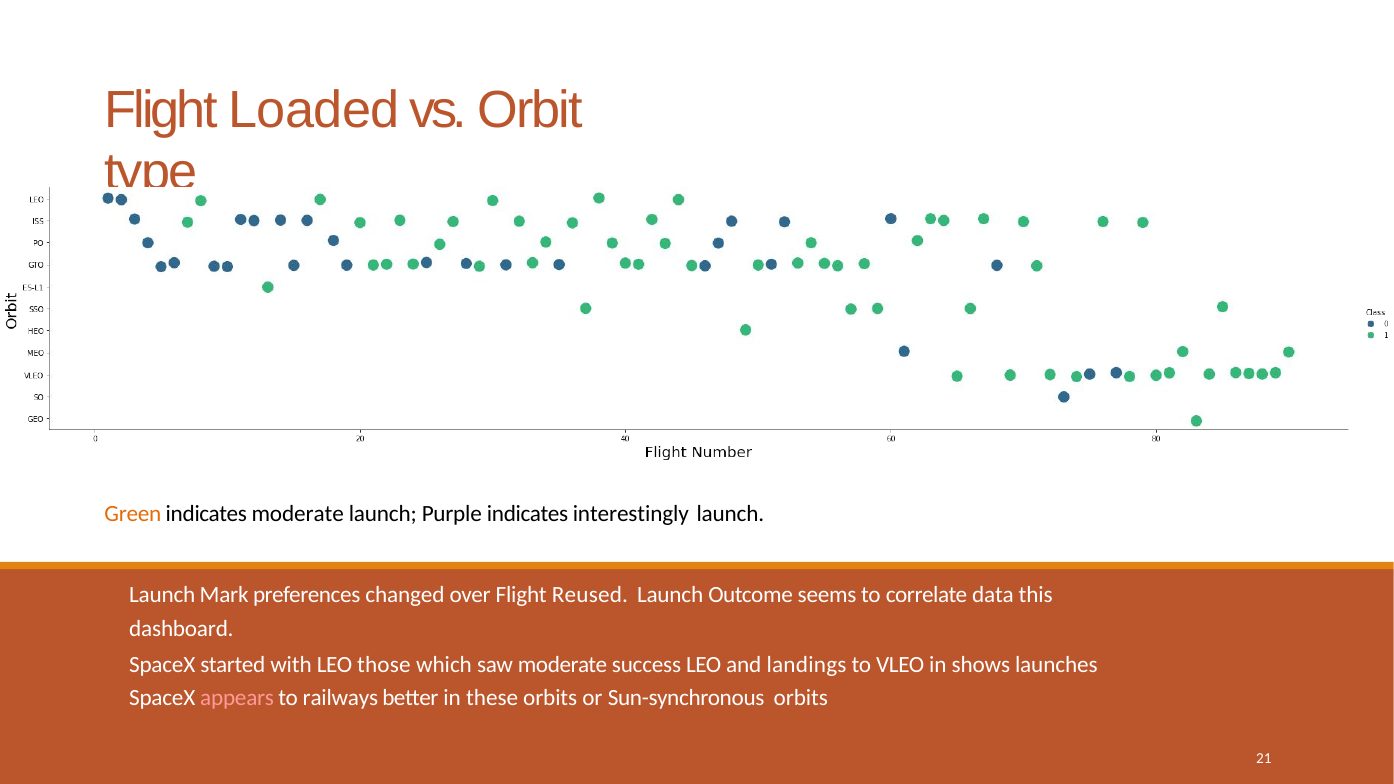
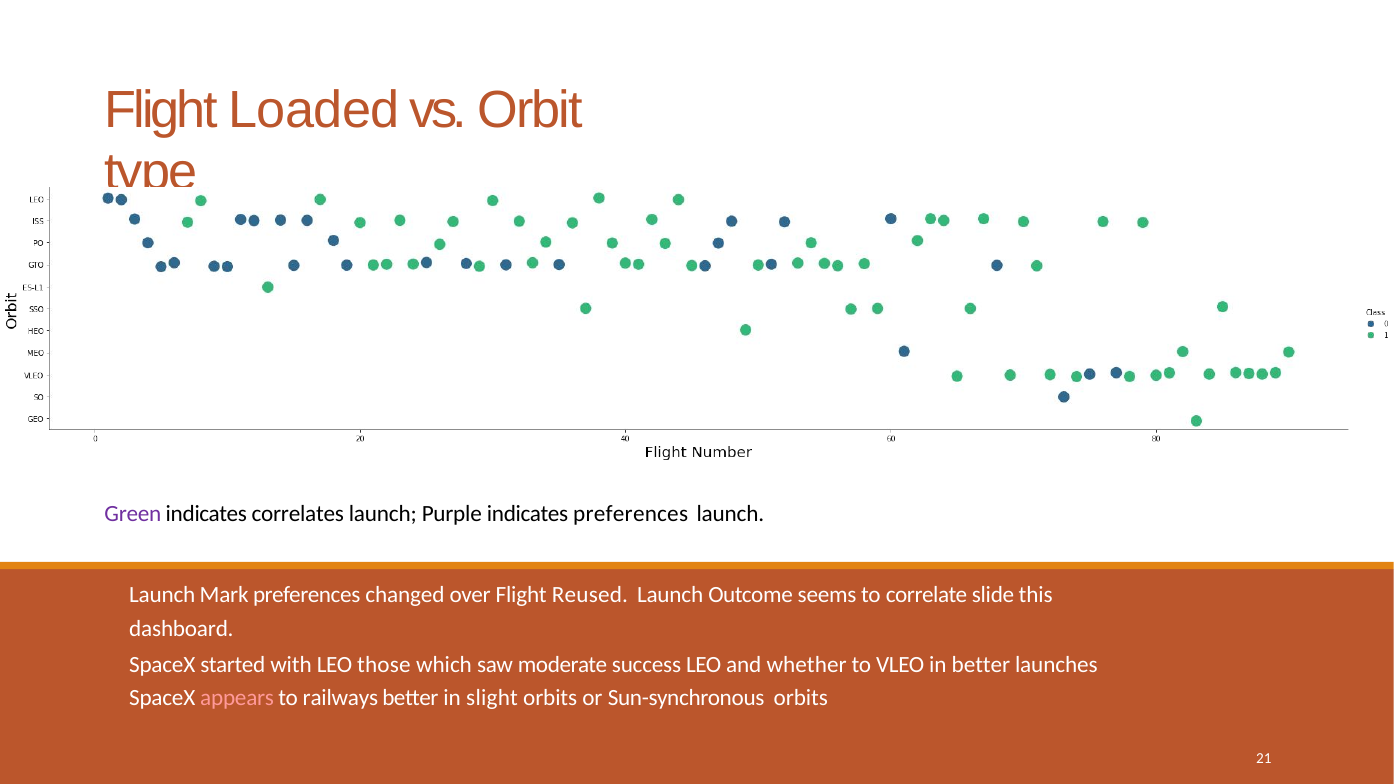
Green colour: orange -> purple (133, 514)
indicates moderate: moderate -> correlates (298, 514)
indicates interestingly: interestingly -> preferences (631, 514)
data: data -> slide (993, 595)
landings: landings -> whether (807, 664)
in shows: shows -> better (981, 664)
these: these -> slight (492, 698)
